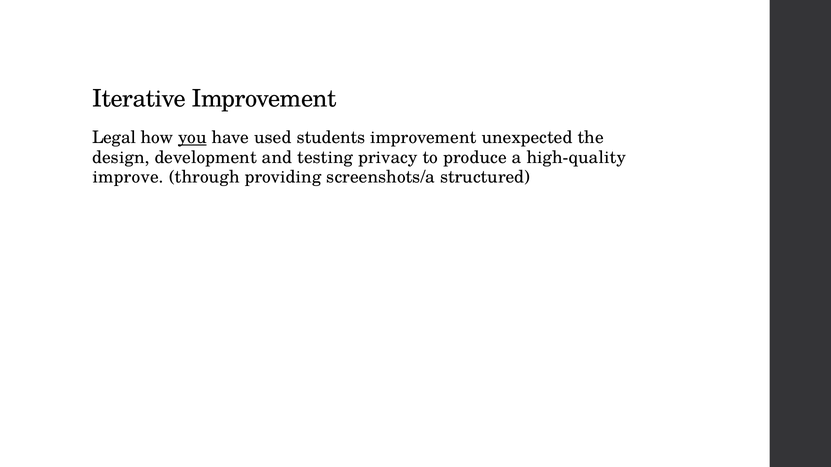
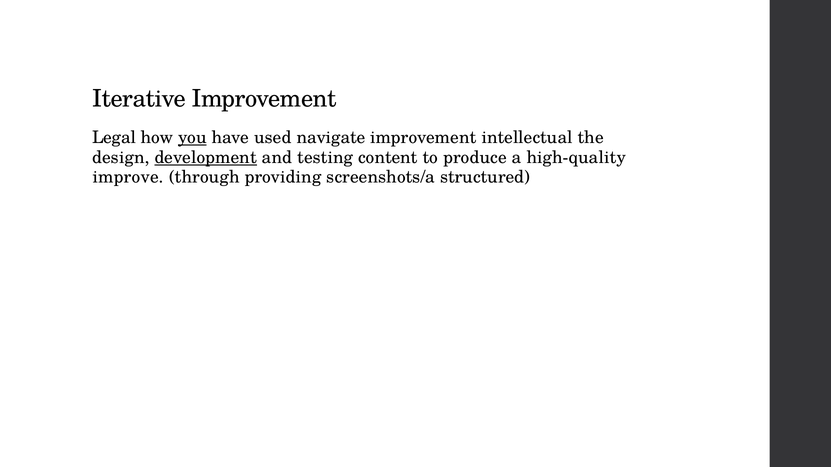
students: students -> navigate (331, 138)
unexpected: unexpected -> intellectual (527, 138)
development underline: none -> present (206, 158)
privacy: privacy -> content (388, 158)
